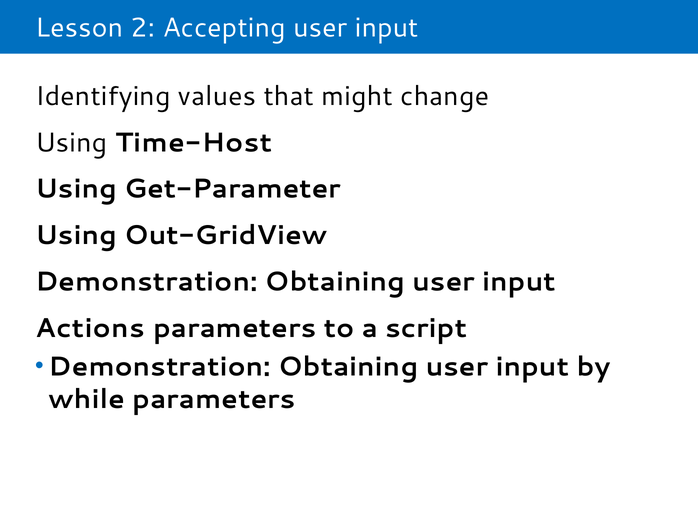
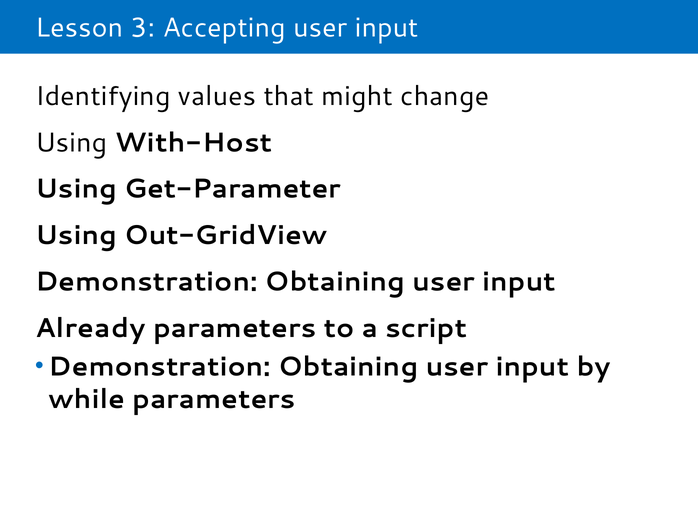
2: 2 -> 3 (143, 28)
Time-Host: Time-Host -> With-Host (194, 142)
Actions: Actions -> Already (90, 328)
